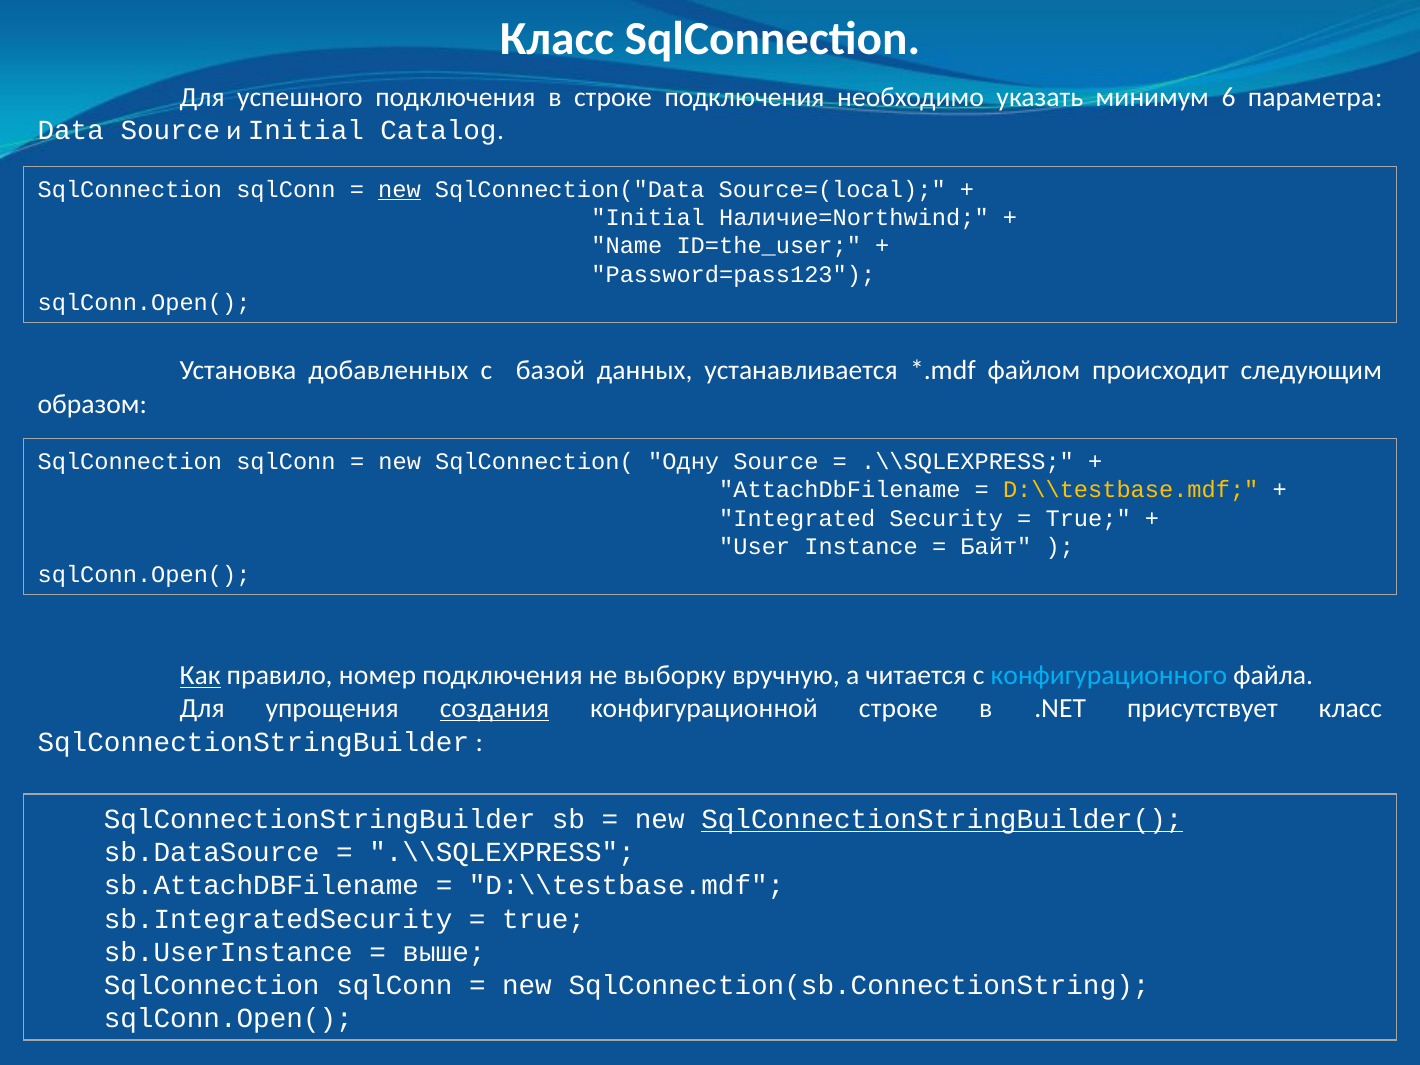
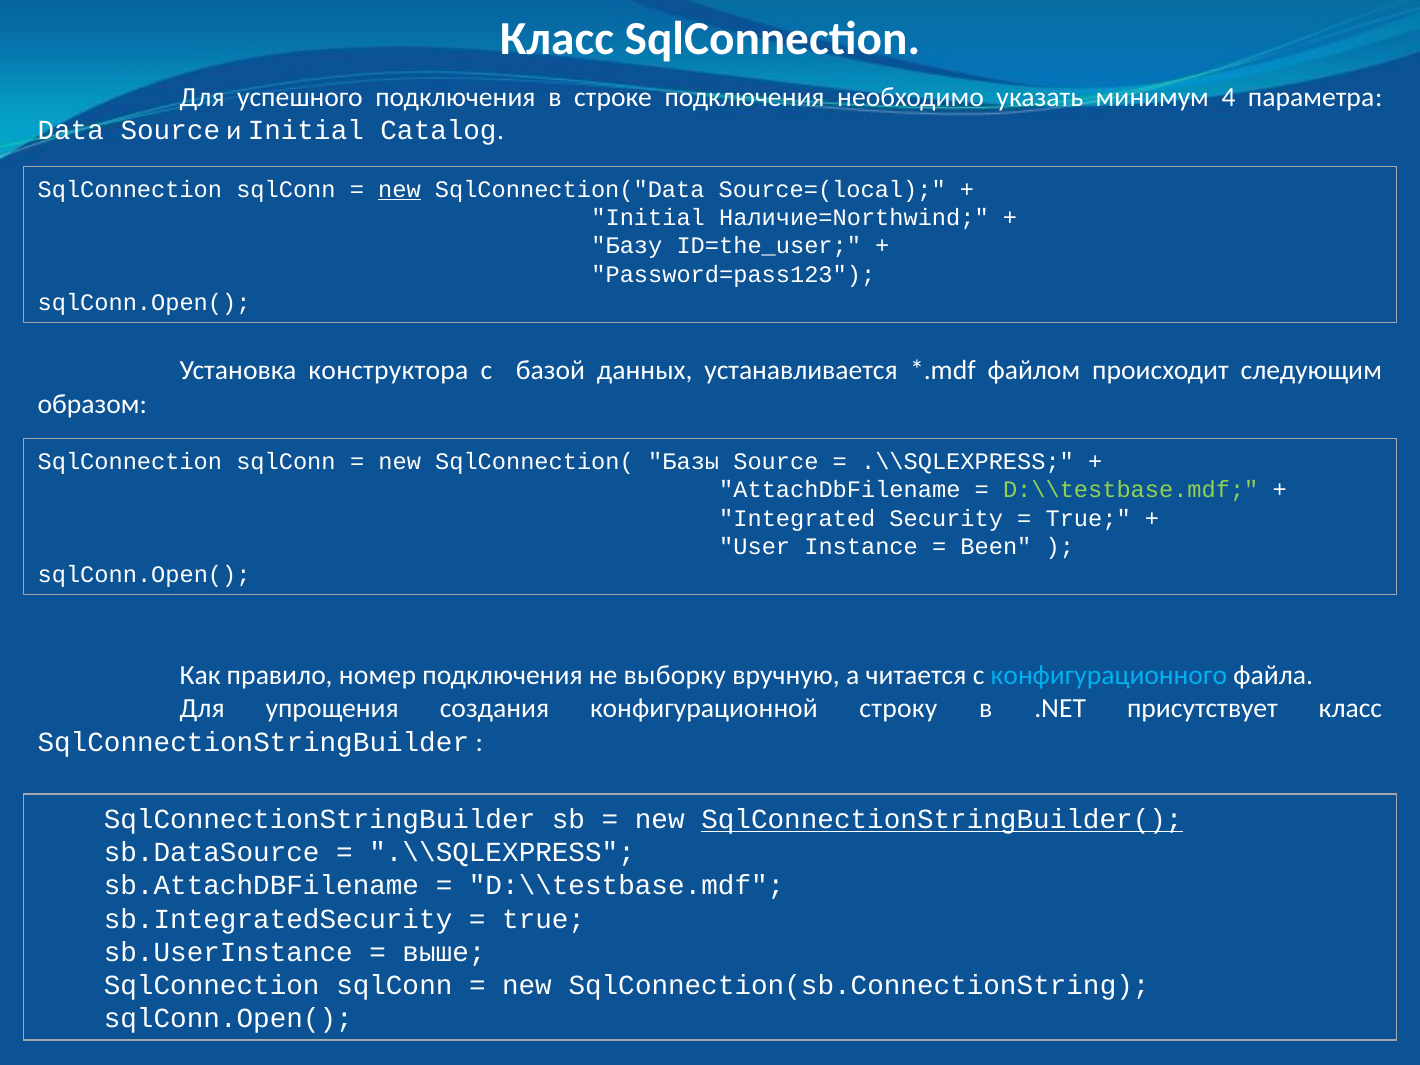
6: 6 -> 4 (1229, 97)
Name: Name -> Базу (627, 246)
добавленных: добавленных -> конструктора (388, 371)
Одну: Одну -> Базы (684, 462)
D:\\testbase.mdf colour: yellow -> light green (1131, 490)
Байт: Байт -> Been (996, 547)
Как underline: present -> none (200, 676)
создания underline: present -> none (494, 709)
конфигурационной строке: строке -> строку (898, 709)
